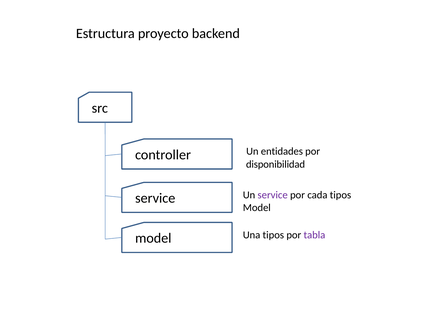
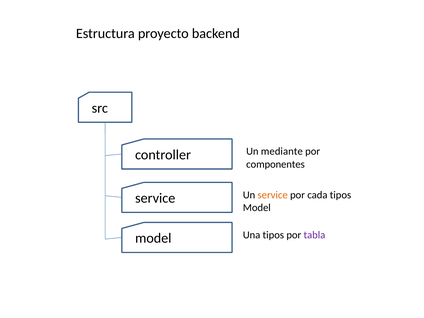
entidades: entidades -> mediante (282, 151)
disponibilidad: disponibilidad -> componentes (275, 164)
service colour: purple -> orange (273, 195)
